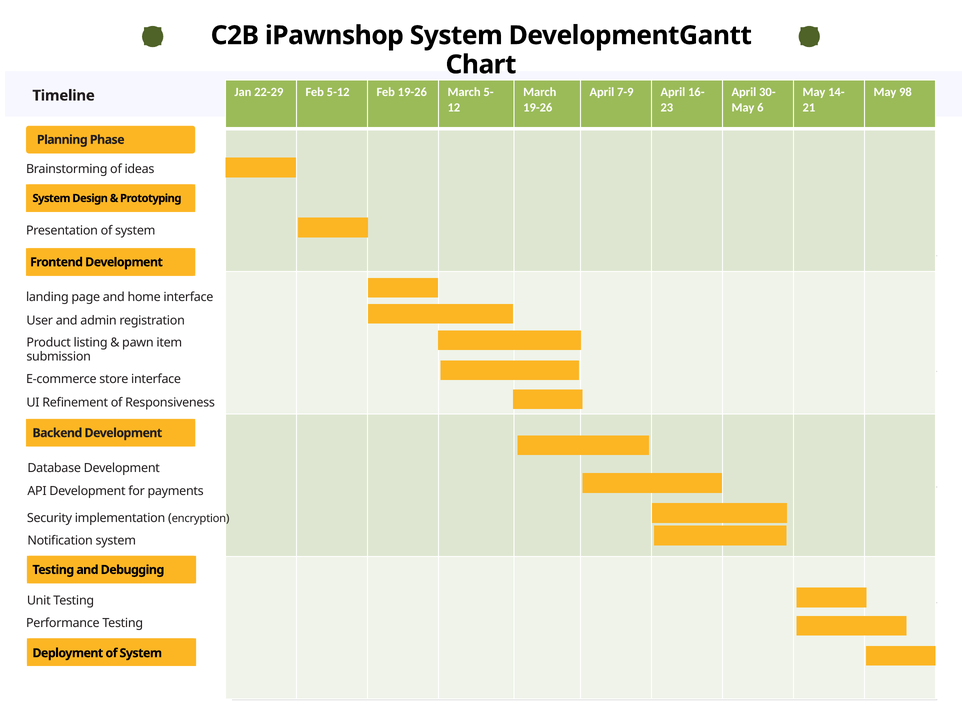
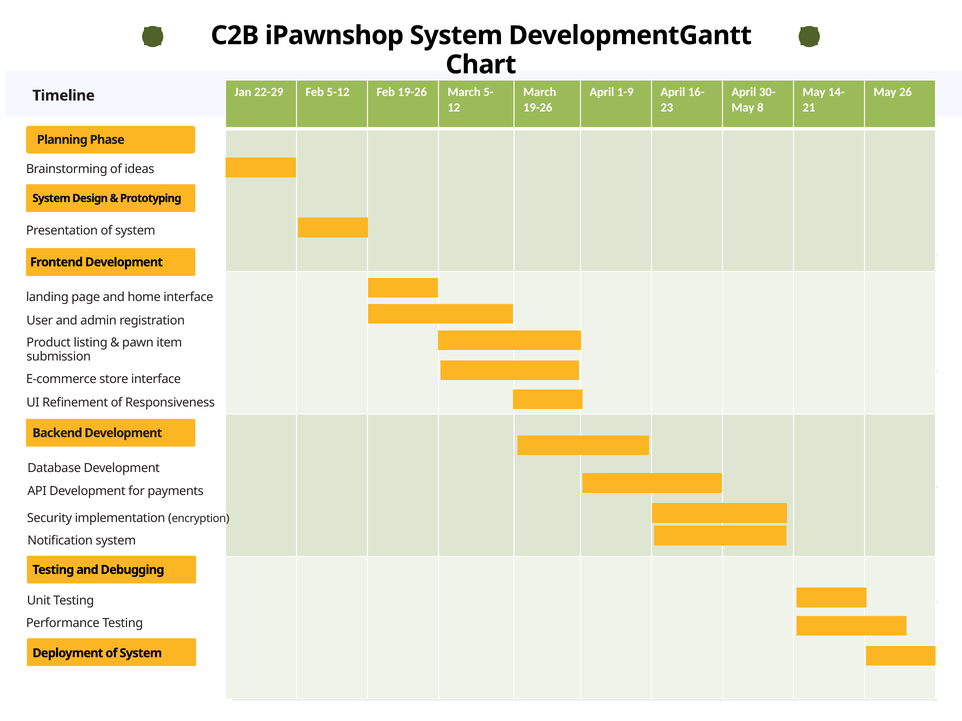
7-9: 7-9 -> 1-9 (625, 92)
98: 98 -> 26 (905, 92)
6: 6 -> 8 (760, 108)
